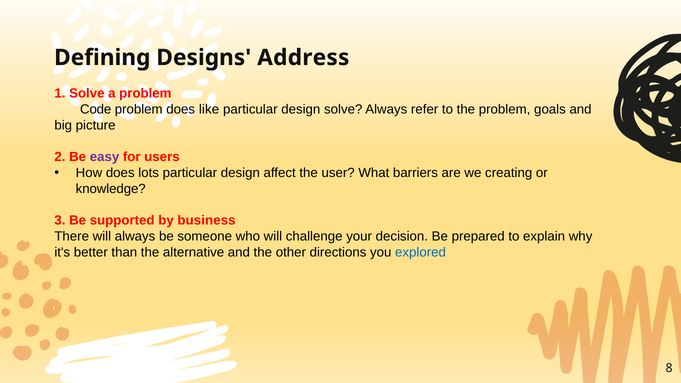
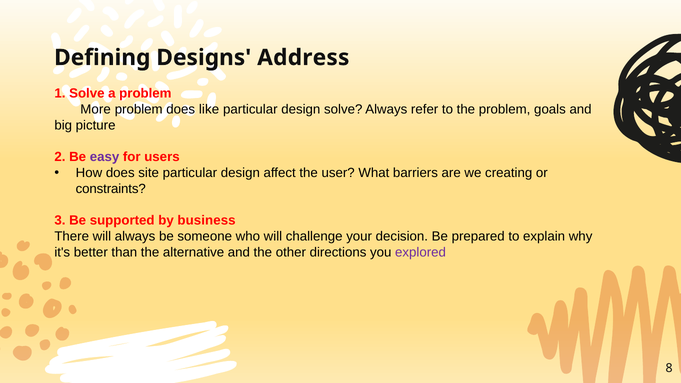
Code: Code -> More (96, 109)
lots: lots -> site (149, 173)
knowledge: knowledge -> constraints (111, 189)
explored colour: blue -> purple (421, 252)
